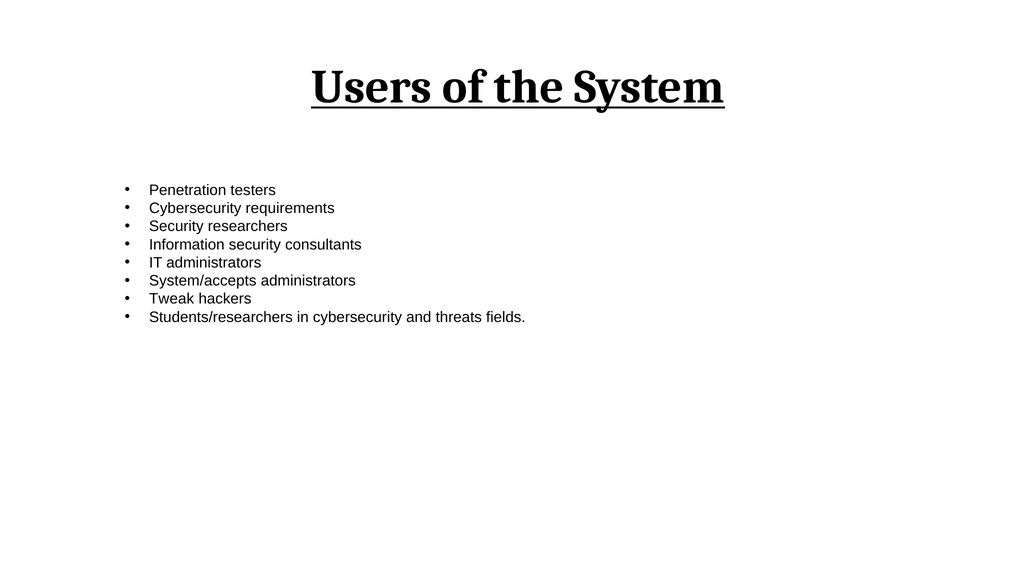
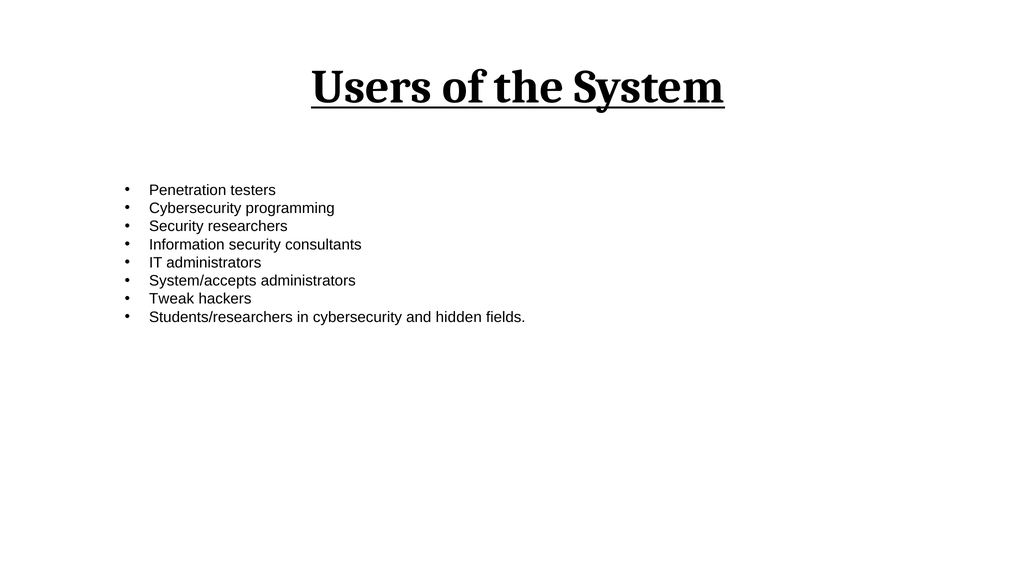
requirements: requirements -> programming (290, 208)
threats: threats -> hidden (459, 317)
